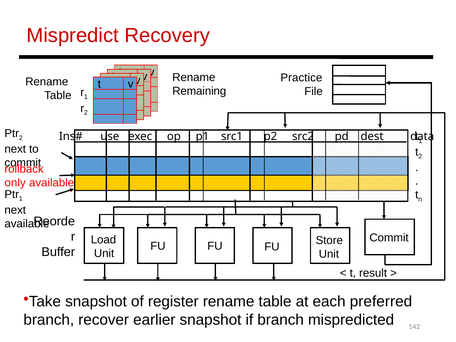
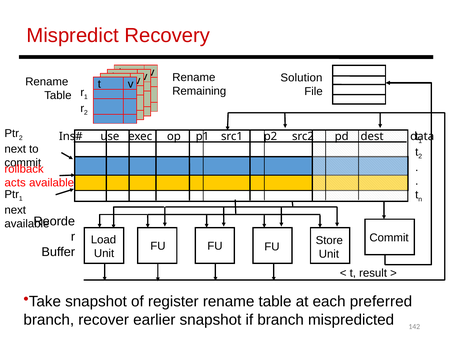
Practice: Practice -> Solution (301, 78)
only: only -> acts (15, 183)
